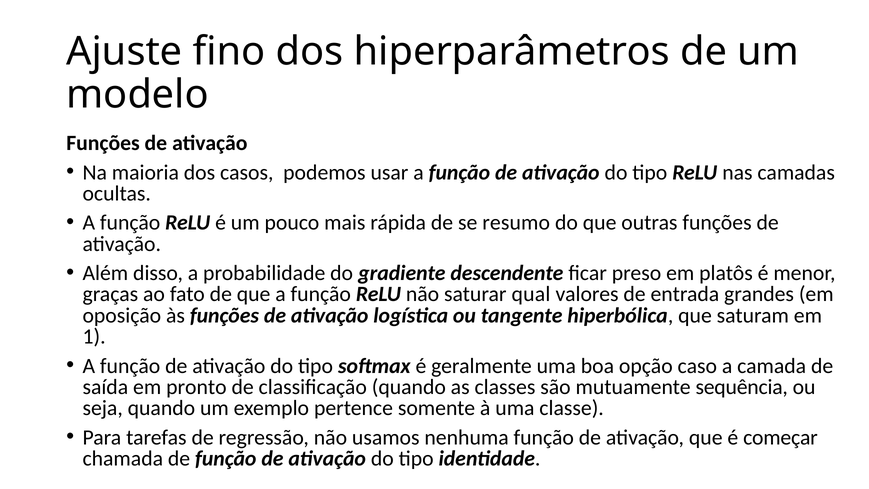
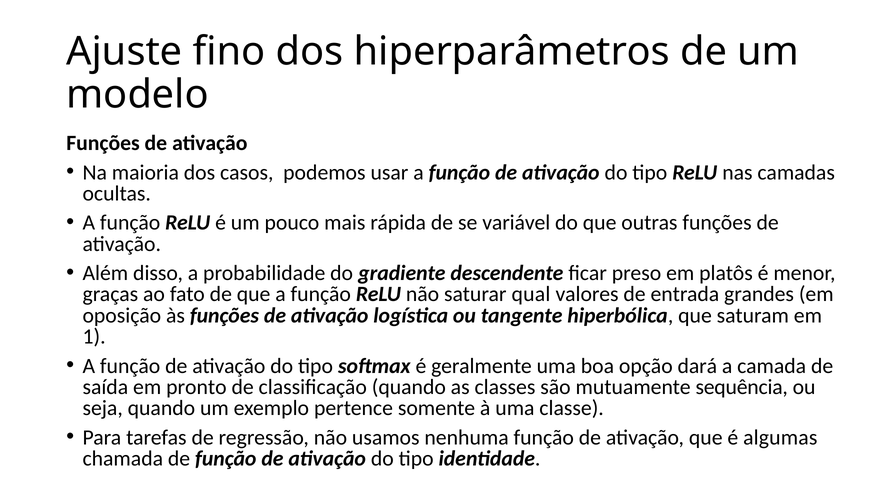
resumo: resumo -> variável (516, 223)
caso: caso -> dará (697, 366)
começar: começar -> algumas (780, 437)
